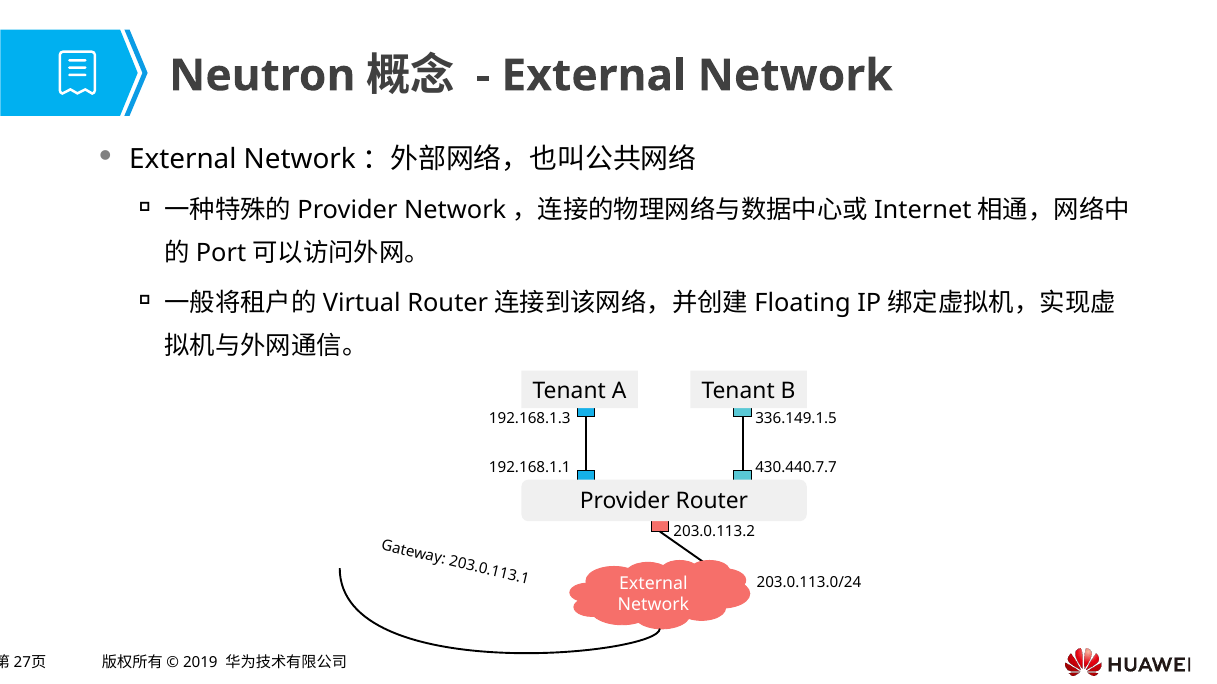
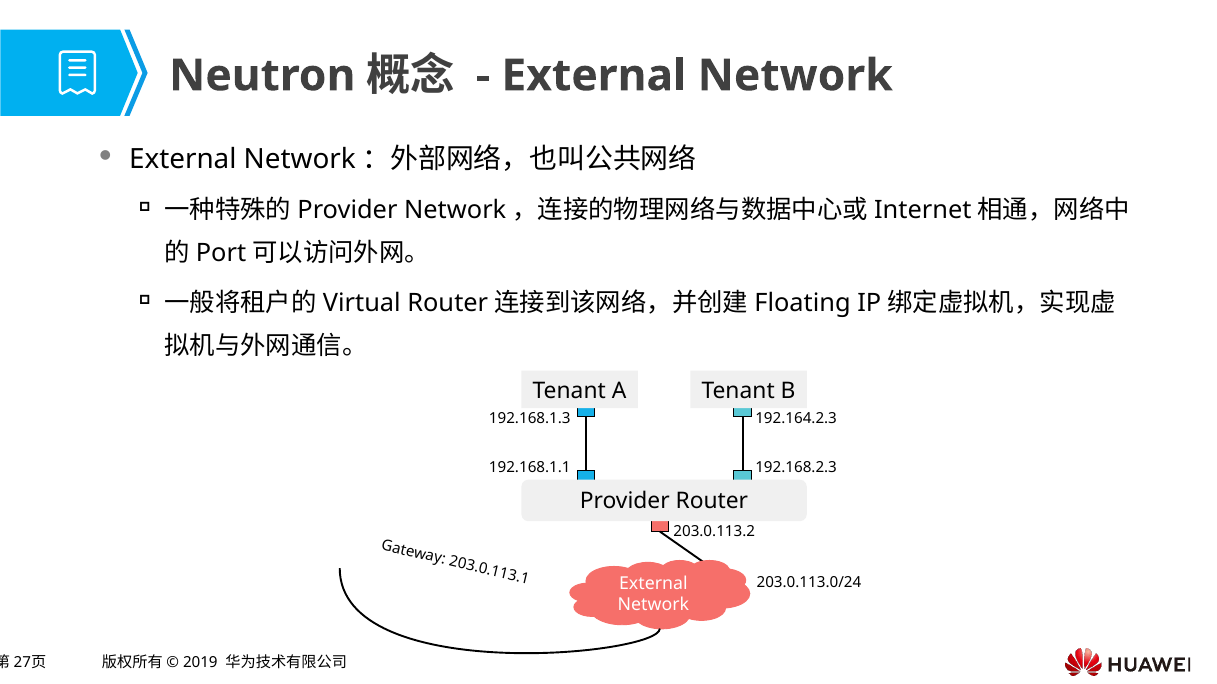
336.149.1.5: 336.149.1.5 -> 192.164.2.3 (796, 419)
430.440.7.7: 430.440.7.7 -> 192.168.2.3 (796, 468)
